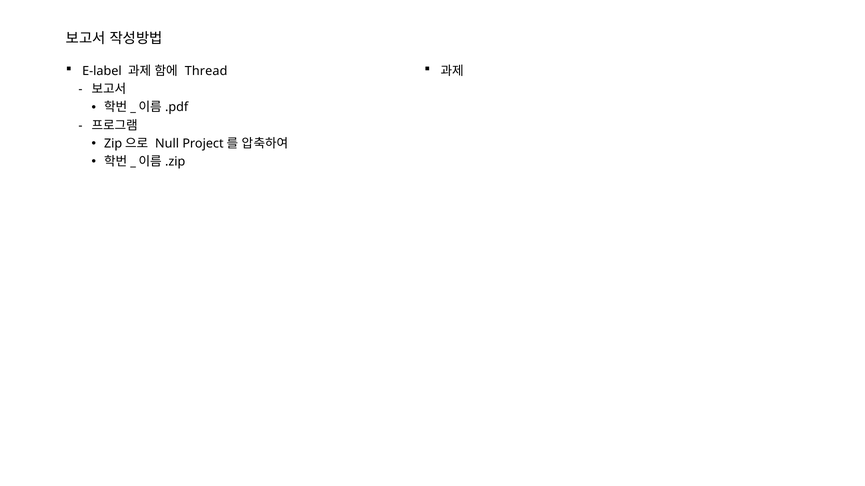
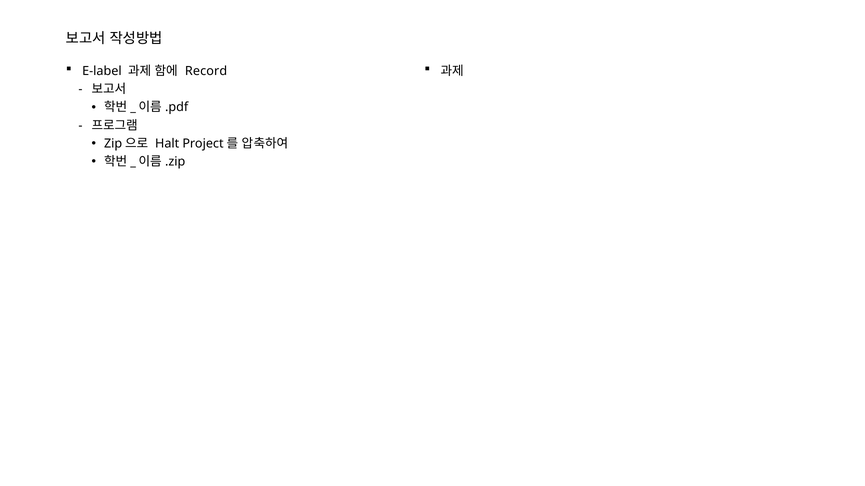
Thread: Thread -> Record (206, 71)
Null: Null -> Halt (167, 144)
